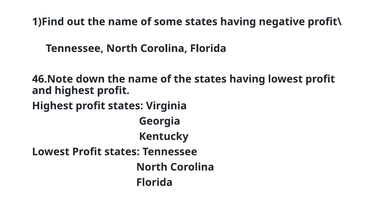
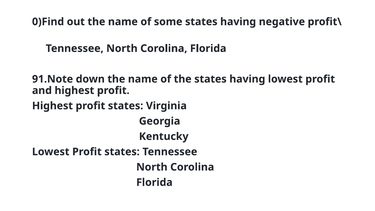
1)Find: 1)Find -> 0)Find (48, 22)
46.Note: 46.Note -> 91.Note (53, 79)
